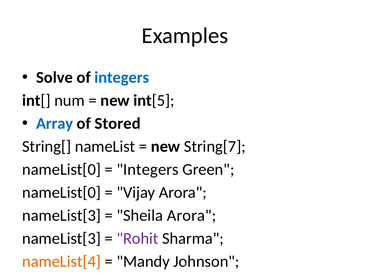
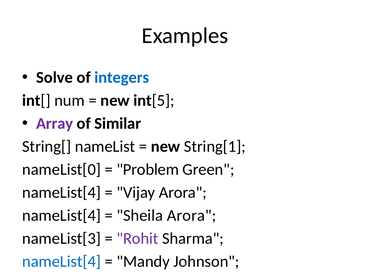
Array colour: blue -> purple (55, 124)
Stored: Stored -> Similar (118, 124)
String[7: String[7 -> String[1 (215, 147)
Integers: Integers -> Problem (148, 170)
nameList[0: nameList[0 -> nameList[4 (62, 193)
nameList[3: nameList[3 -> nameList[4 (62, 216)
nameList[4 colour: orange -> blue (62, 262)
